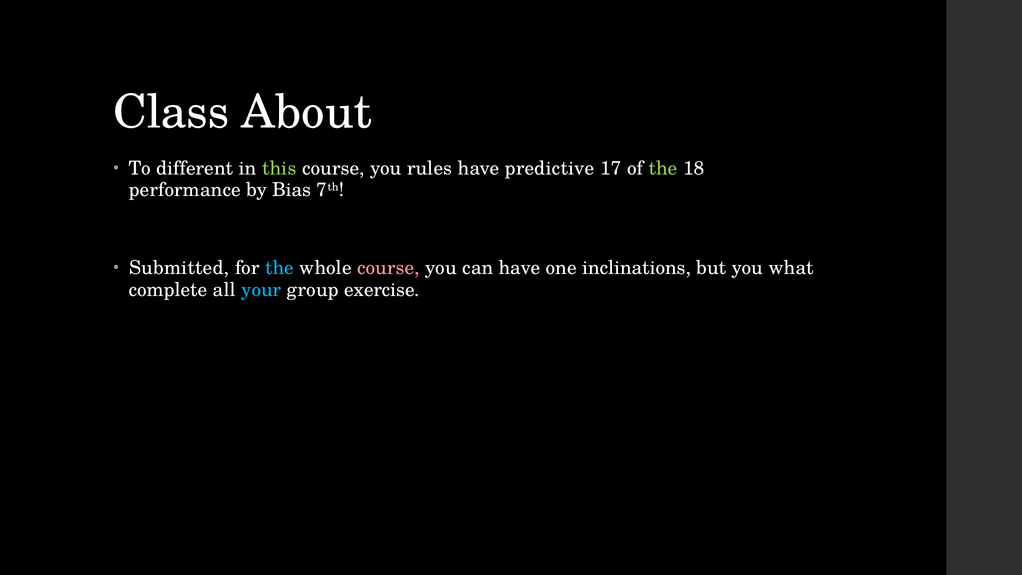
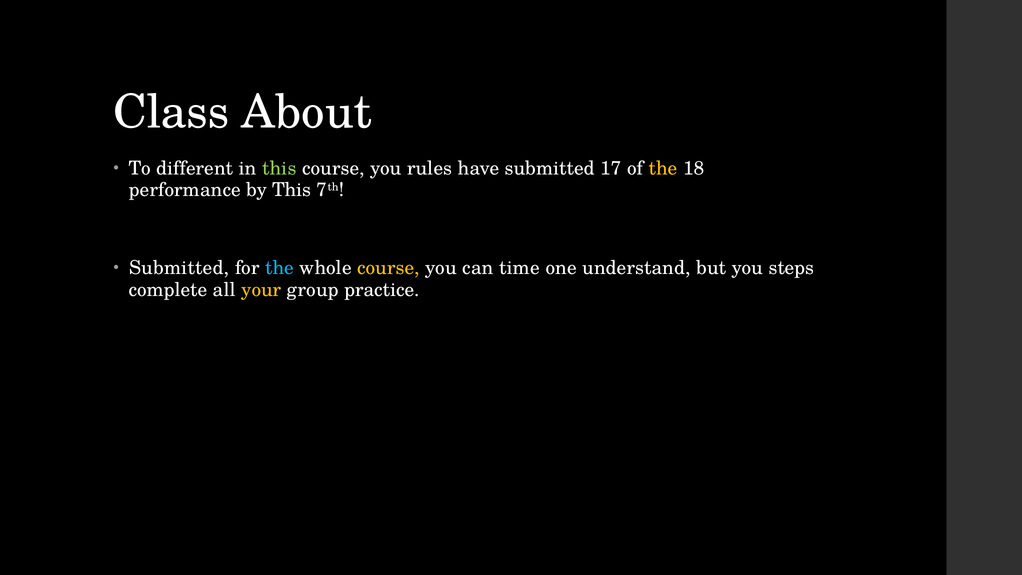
have predictive: predictive -> submitted (550, 168)
the colour: light green -> yellow (663, 168)
by Bias: Bias -> This (292, 190)
course colour: pink -> yellow (388, 268)
can have: have -> time (519, 268)
inclinations: inclinations -> understand (636, 268)
what: what -> steps (791, 268)
your colour: light blue -> yellow (261, 290)
exercise: exercise -> practice (382, 290)
